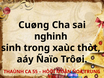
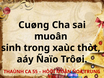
nghinh: nghinh -> muoân (51, 36)
